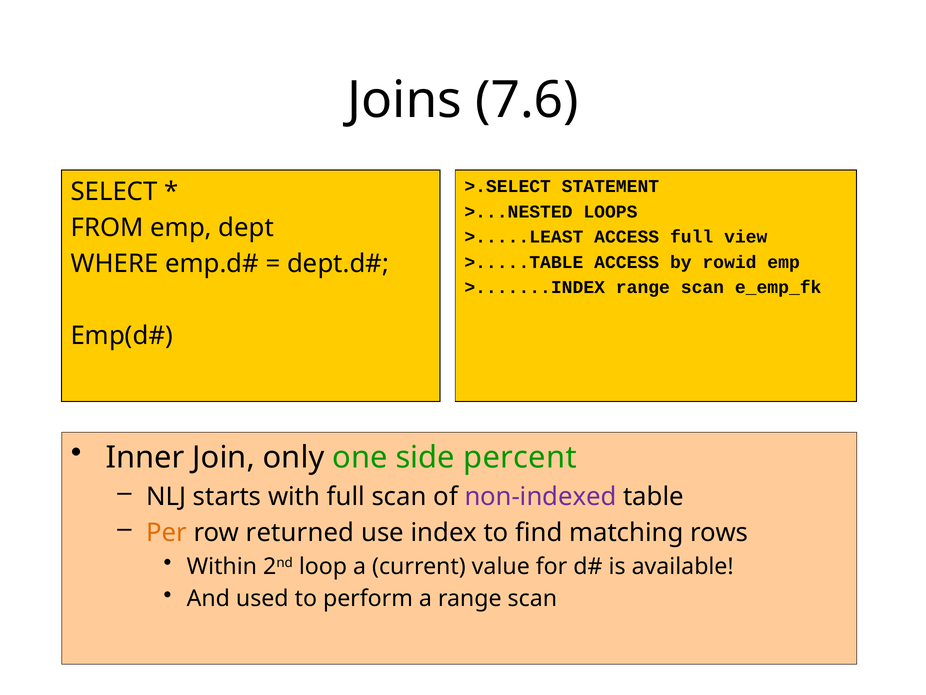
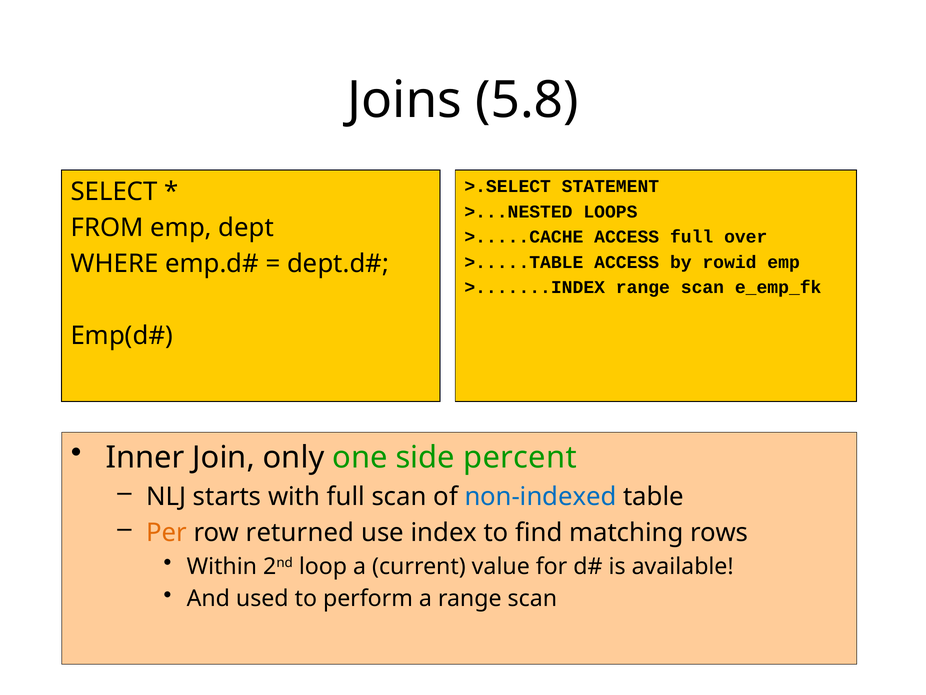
7.6: 7.6 -> 5.8 (527, 100)
>.....LEAST: >.....LEAST -> >.....CACHE (524, 237)
view: view -> over (746, 237)
non-indexed colour: purple -> blue (540, 496)
